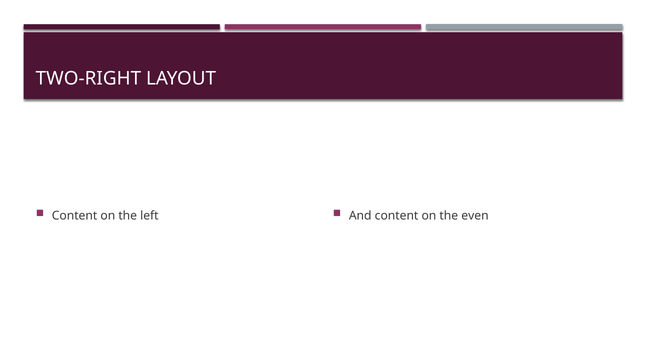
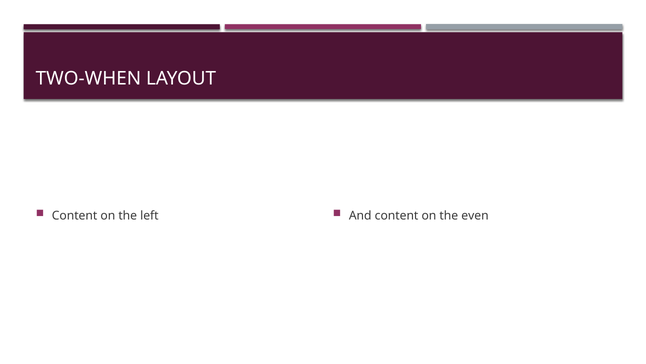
TWO-RIGHT: TWO-RIGHT -> TWO-WHEN (88, 79)
